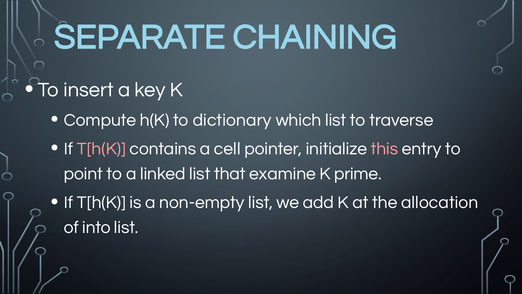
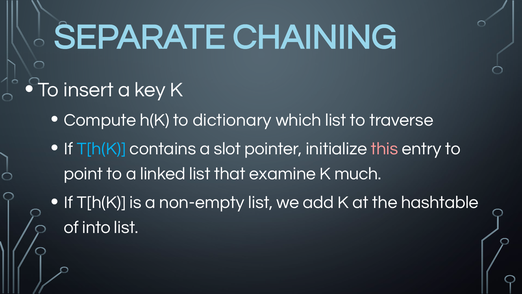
T[h(K colour: pink -> light blue (101, 148)
cell: cell -> slot (227, 148)
prime: prime -> much (358, 174)
allocation: allocation -> hashtable (440, 202)
